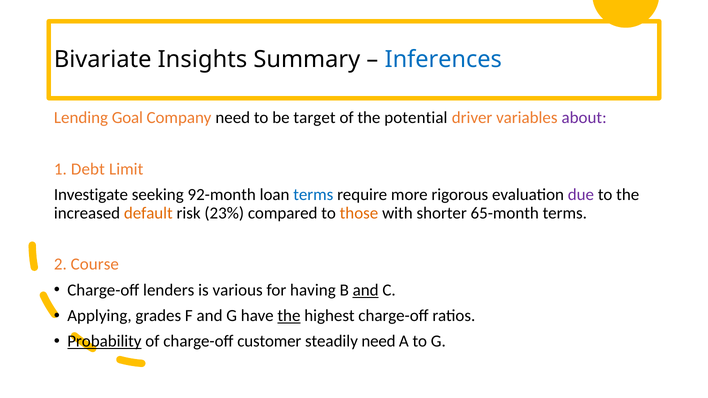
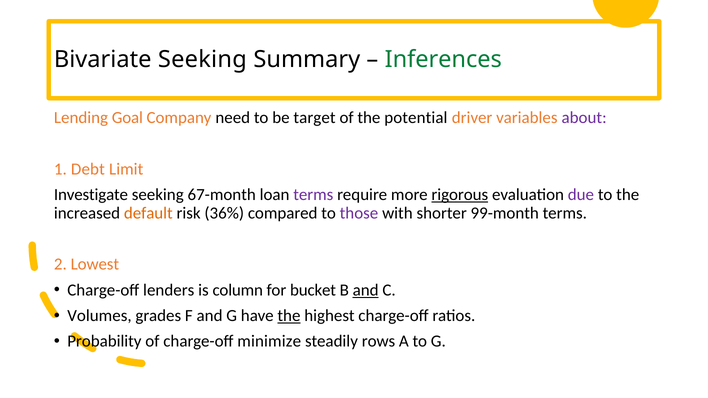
Bivariate Insights: Insights -> Seeking (202, 60)
Inferences colour: blue -> green (443, 60)
92-month: 92-month -> 67-month (222, 195)
terms colour: blue -> purple (313, 195)
rigorous underline: none -> present (460, 195)
23%: 23% -> 36% (224, 213)
those colour: orange -> purple (359, 213)
65-month: 65-month -> 99-month (505, 213)
Course: Course -> Lowest (95, 264)
various: various -> column (238, 290)
having: having -> bucket (313, 290)
Applying: Applying -> Volumes (99, 316)
Probability underline: present -> none (104, 342)
customer: customer -> minimize (269, 342)
steadily need: need -> rows (378, 342)
